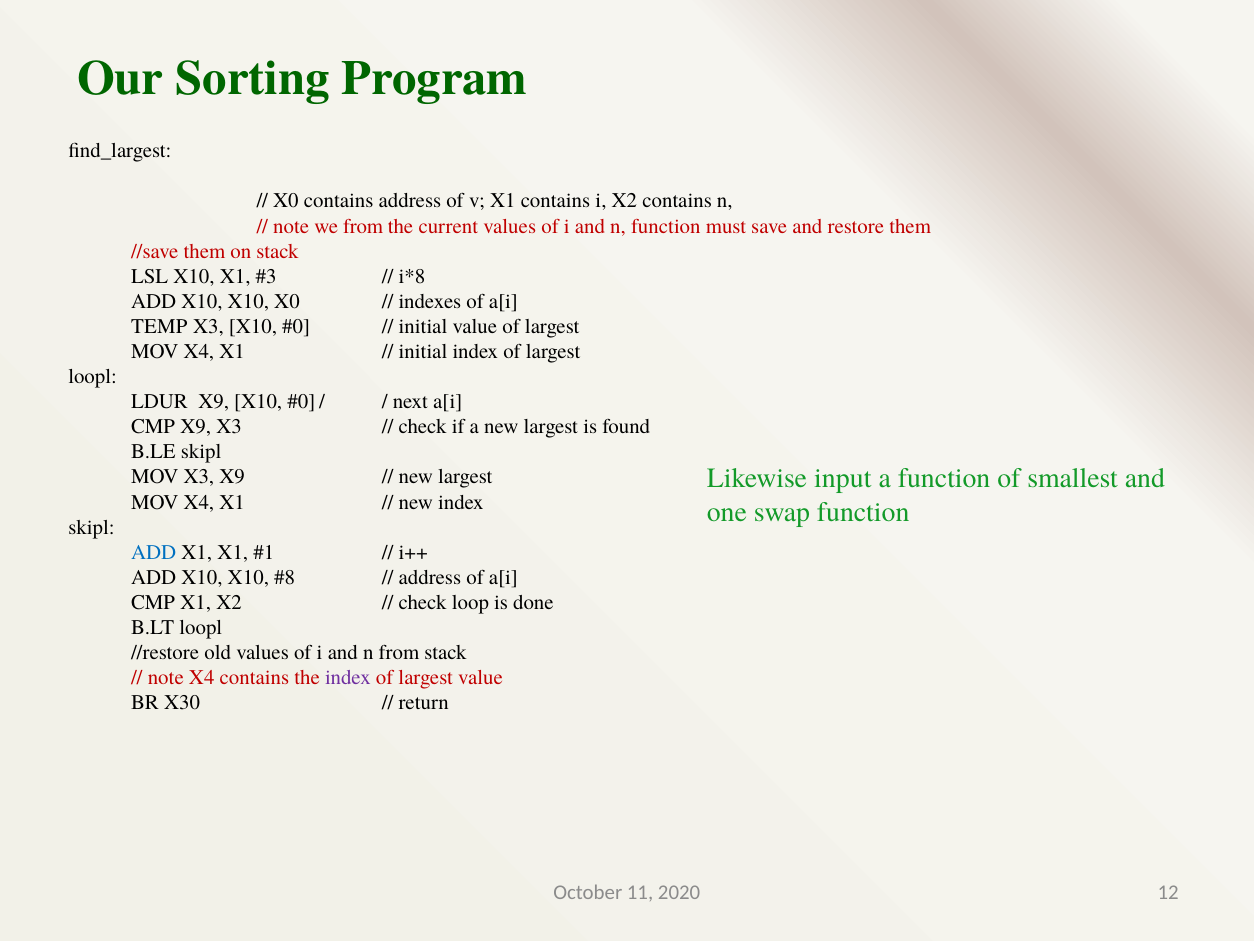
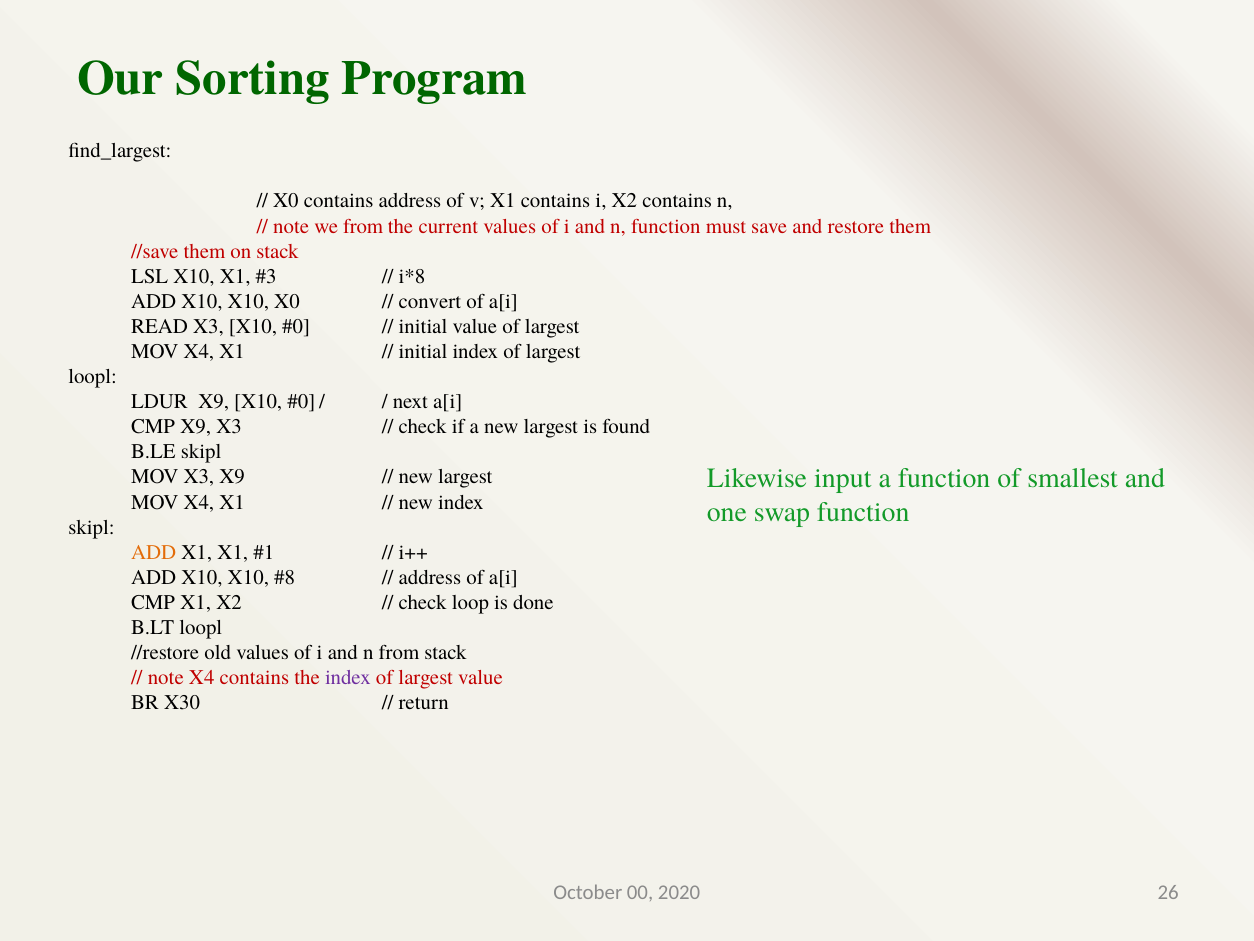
indexes: indexes -> convert (430, 301)
TEMP: TEMP -> READ (160, 326)
ADD colour: blue -> orange (154, 552)
11: 11 -> 00 (640, 892)
12: 12 -> 26 (1168, 892)
